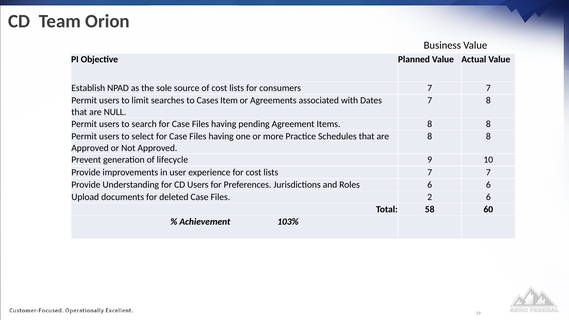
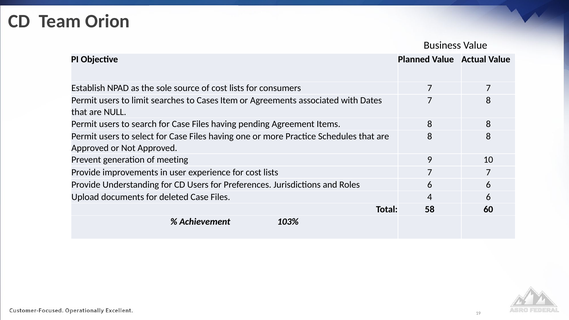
lifecycle: lifecycle -> meeting (172, 160)
2: 2 -> 4 (430, 197)
